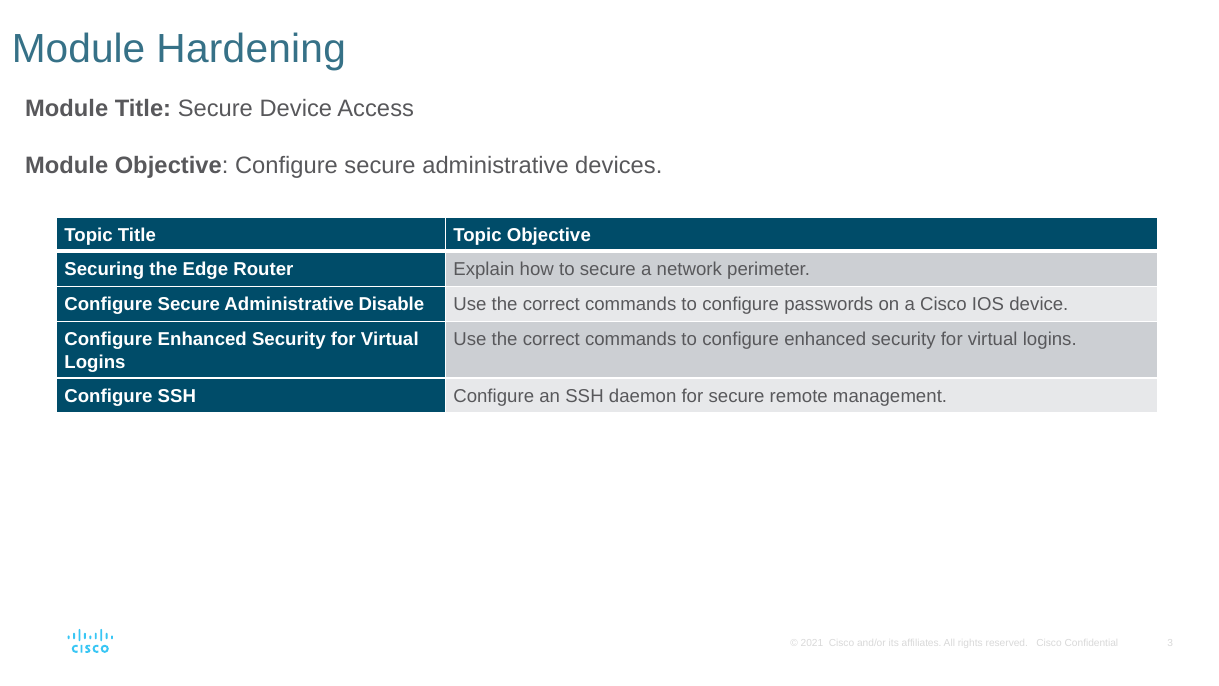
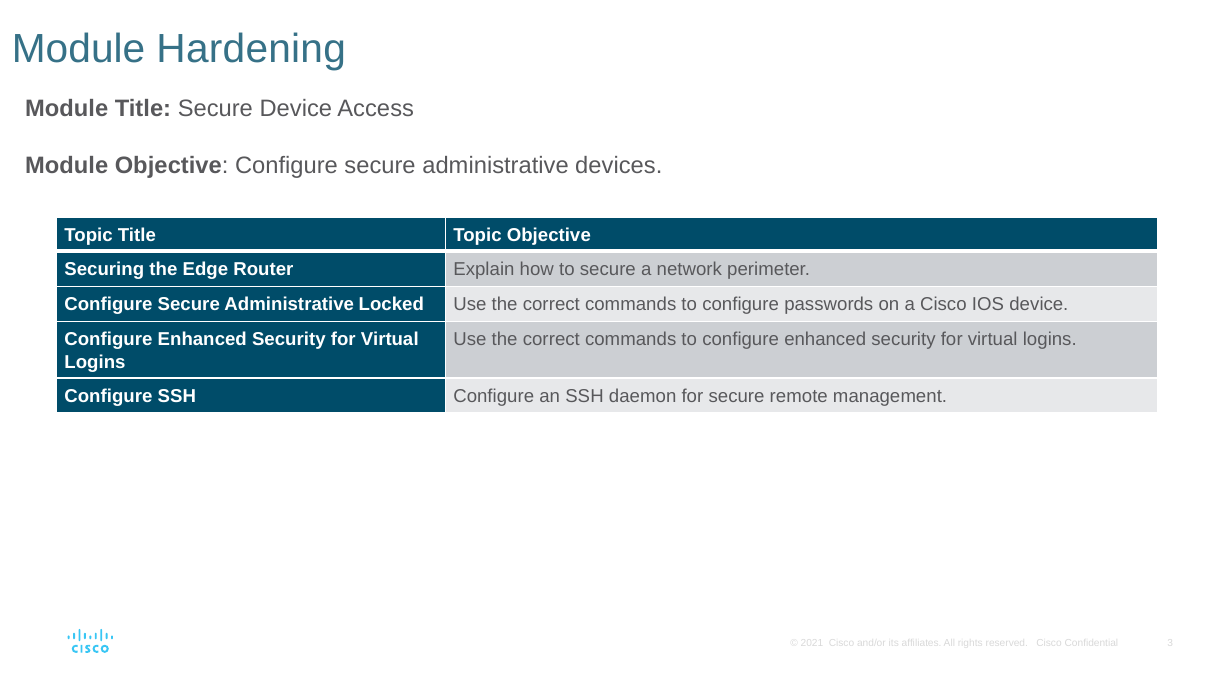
Disable: Disable -> Locked (391, 305)
